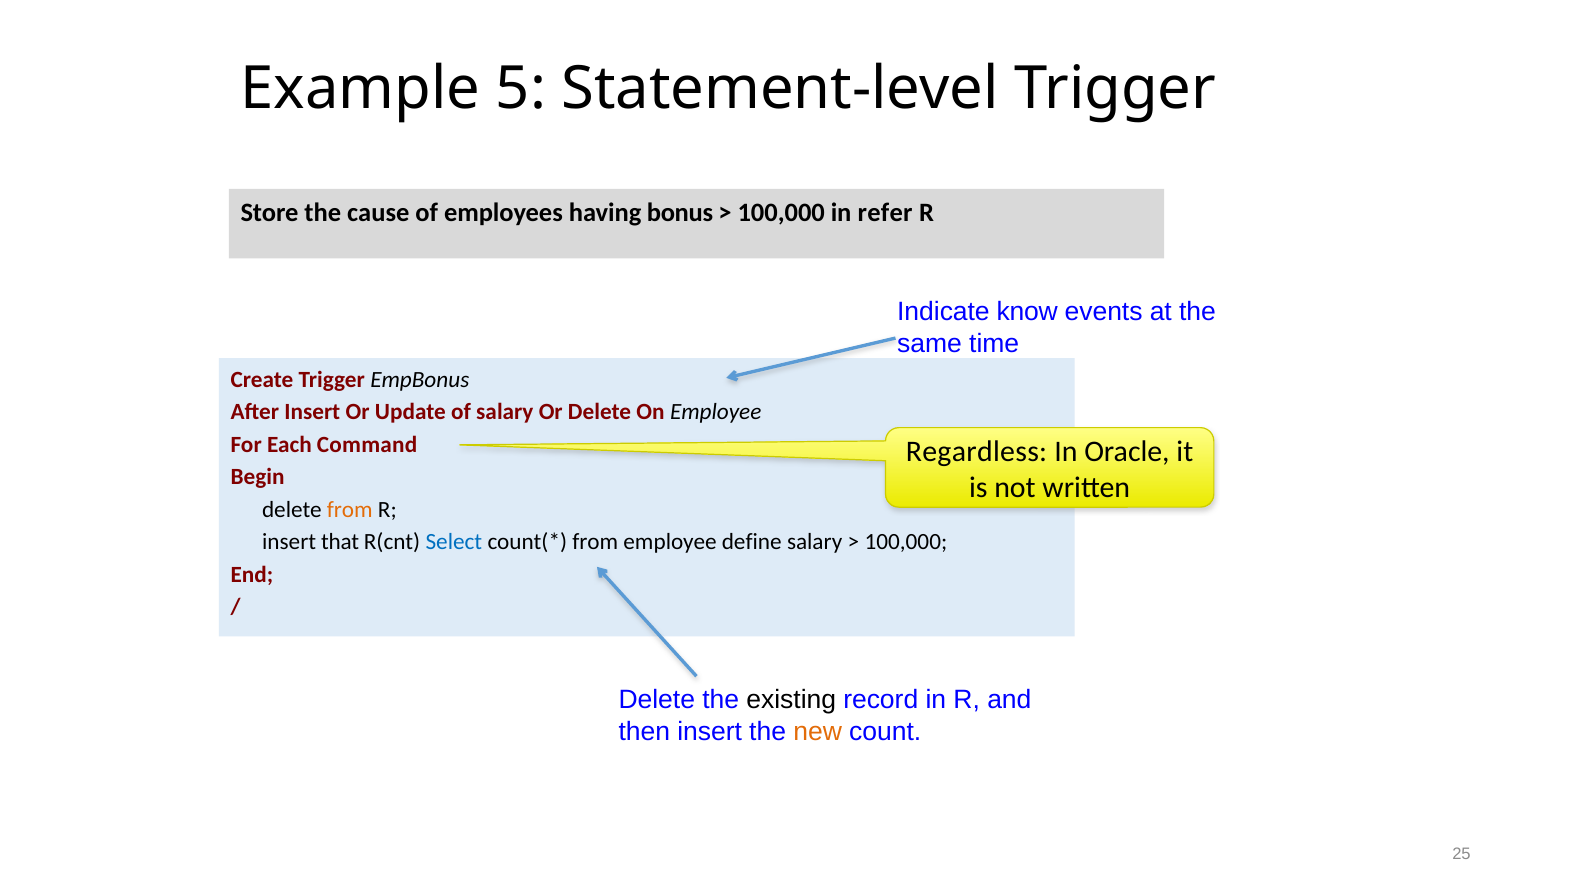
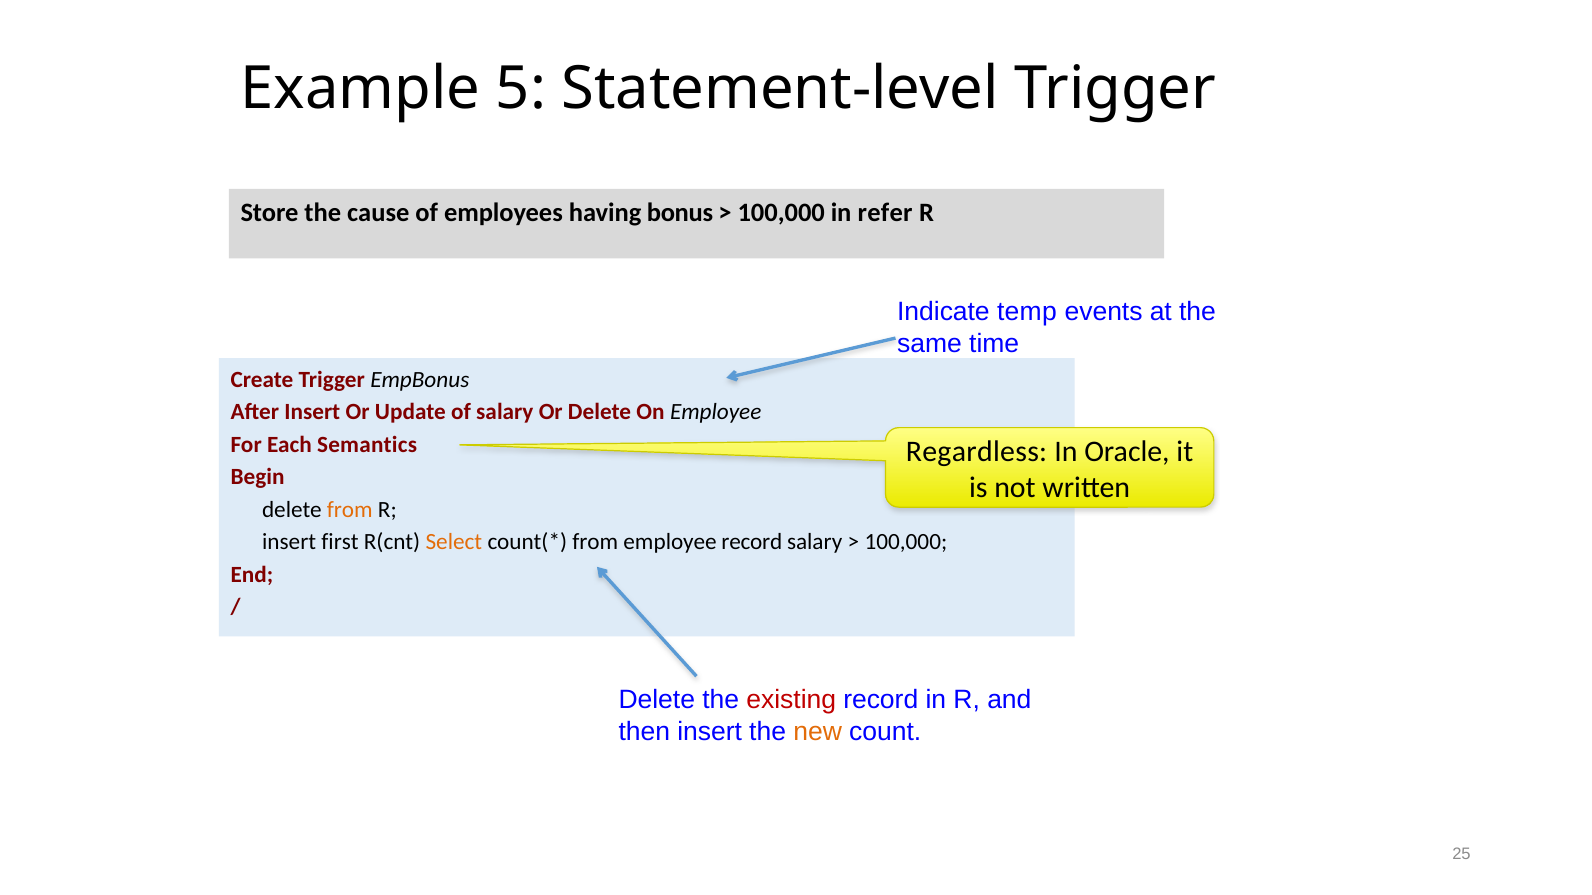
know: know -> temp (1027, 312)
Command: Command -> Semantics (367, 445)
that: that -> first (340, 542)
Select colour: blue -> orange (454, 542)
employee define: define -> record (752, 542)
existing colour: black -> red (791, 700)
